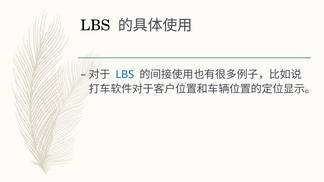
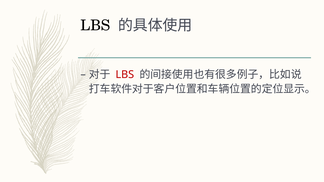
LBS colour: blue -> red (125, 75)
